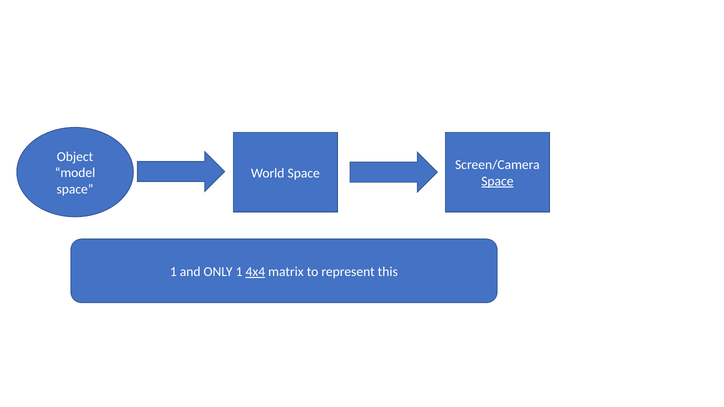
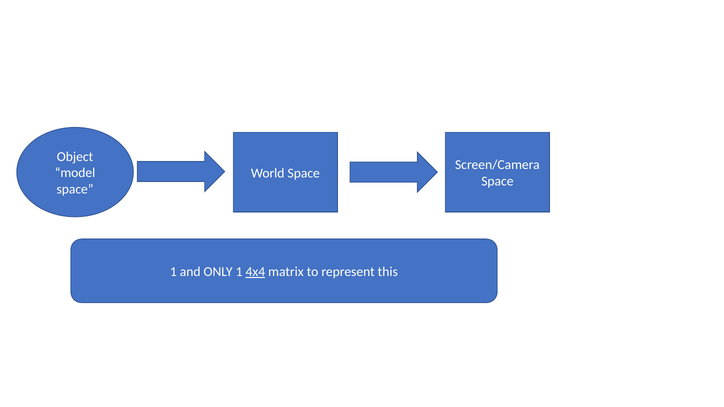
Space underline: present -> none (497, 181)
